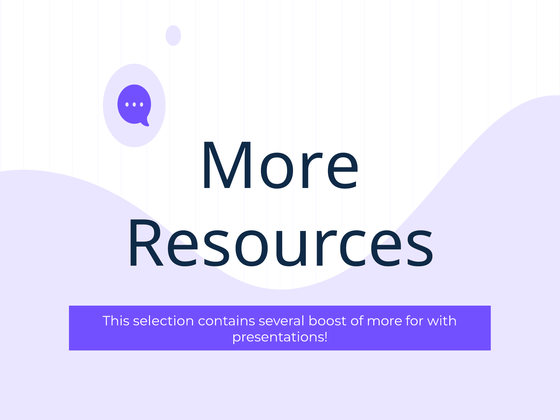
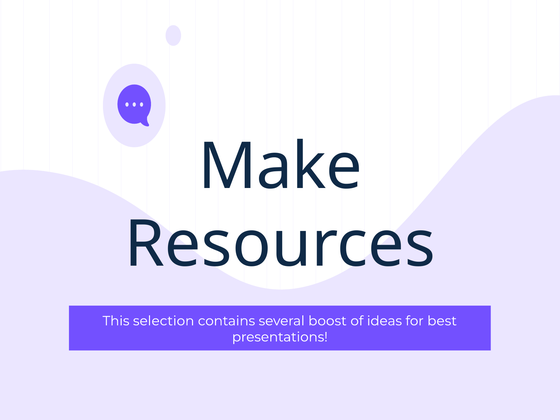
More: More -> Make (280, 167)
of more: more -> ideas (384, 321)
with: with -> best (442, 321)
